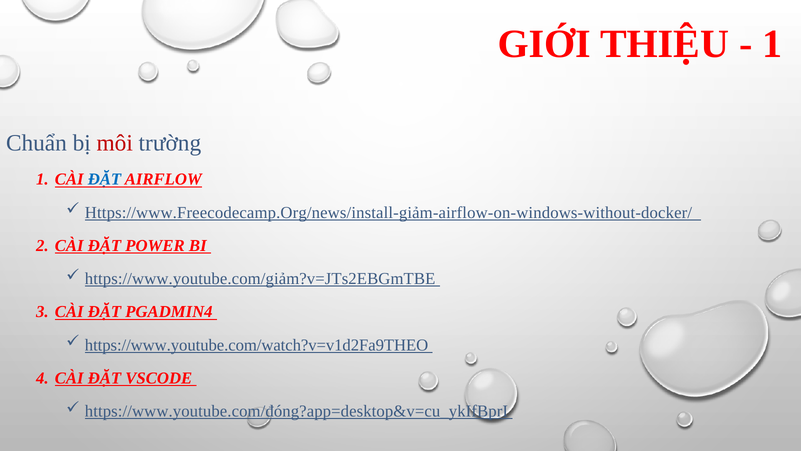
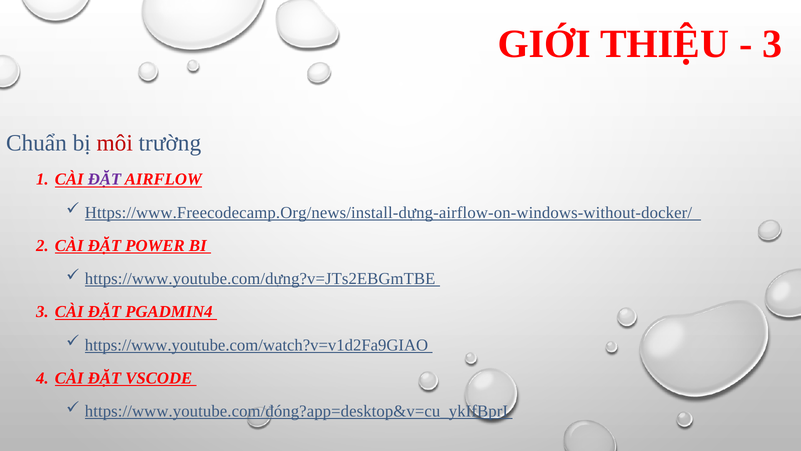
1: 1 -> 3 (772, 44)
ĐẶT colour: blue -> purple (104, 179)
Https://www.Freecodecamp.Org/news/install-giảm-airflow-on-windows-without-docker/: Https://www.Freecodecamp.Org/news/install-giảm-airflow-on-windows-without-docker/ -> Https://www.Freecodecamp.Org/news/install-dựng-airflow-on-windows-without-docker/ (388, 212)
https://www.youtube.com/giảm?v=JTs2EBGmTBE: https://www.youtube.com/giảm?v=JTs2EBGmTBE -> https://www.youtube.com/dựng?v=JTs2EBGmTBE (260, 279)
https://www.youtube.com/watch?v=v1d2Fa9THEO: https://www.youtube.com/watch?v=v1d2Fa9THEO -> https://www.youtube.com/watch?v=v1d2Fa9GIAO (257, 345)
